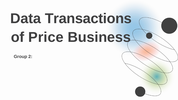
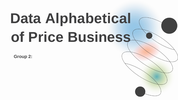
Transactions: Transactions -> Alphabetical (88, 19)
